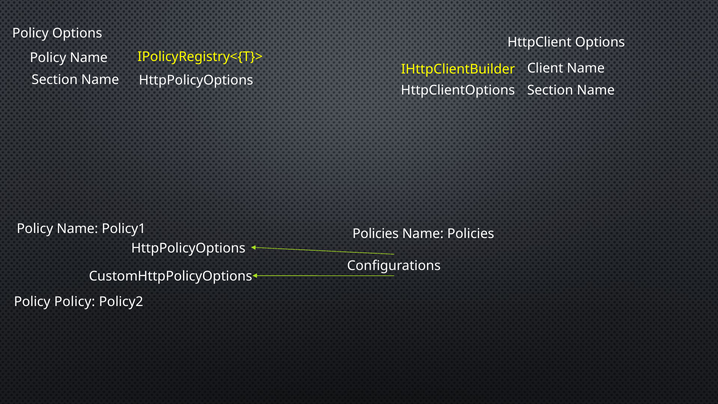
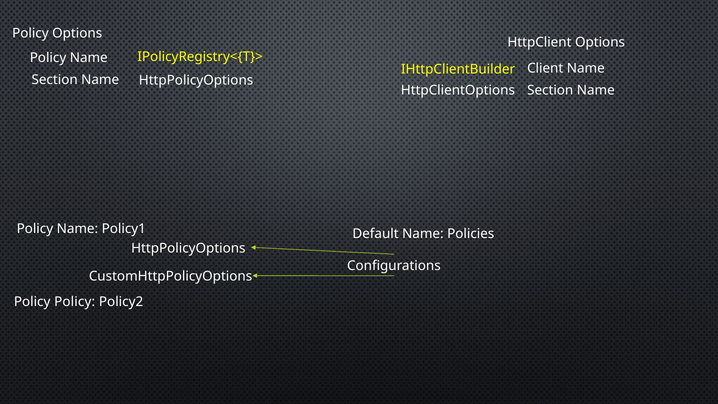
Policies: Policies -> Default (376, 234)
